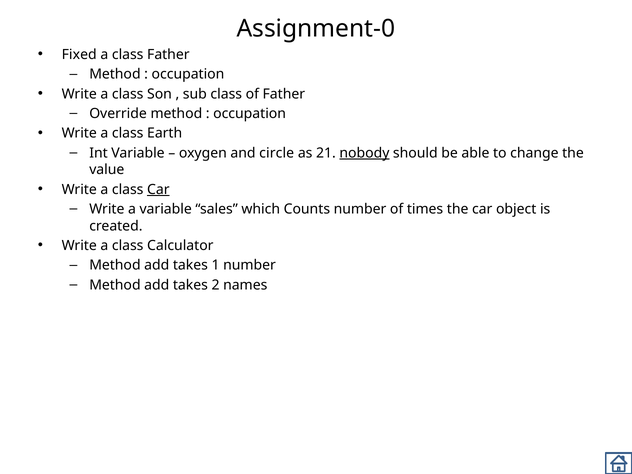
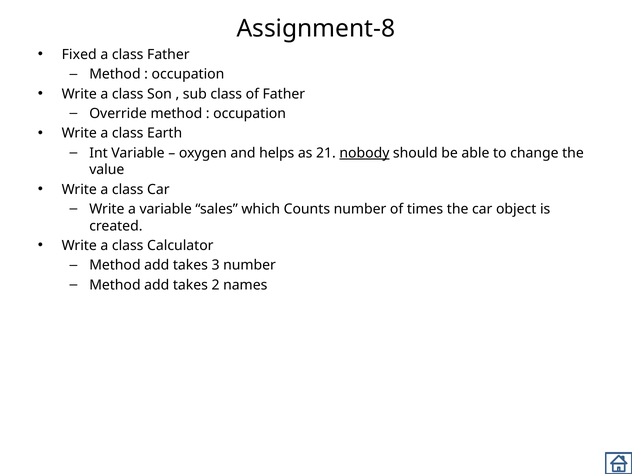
Assignment-0: Assignment-0 -> Assignment-8 (316, 29)
circle: circle -> helps (277, 153)
Car underline: present -> none (158, 189)
1: 1 -> 3 (216, 265)
